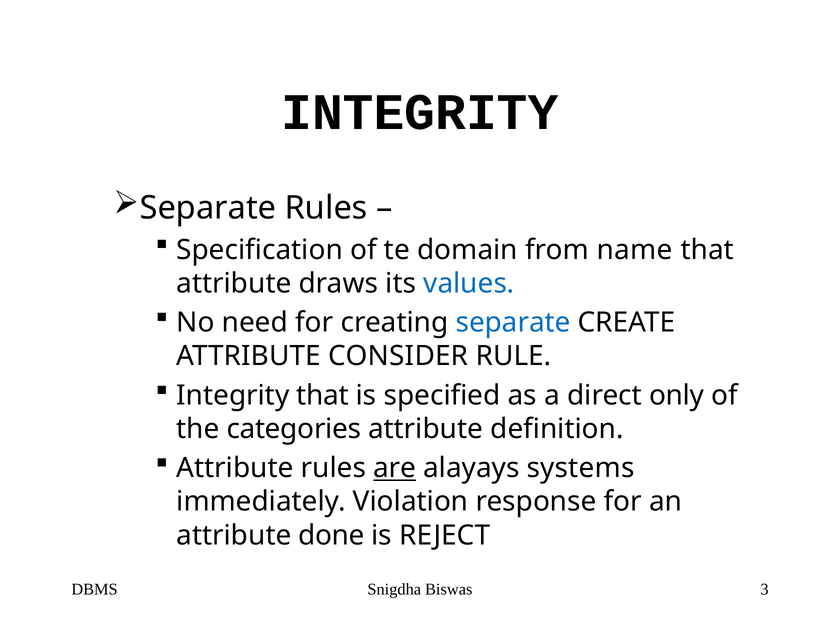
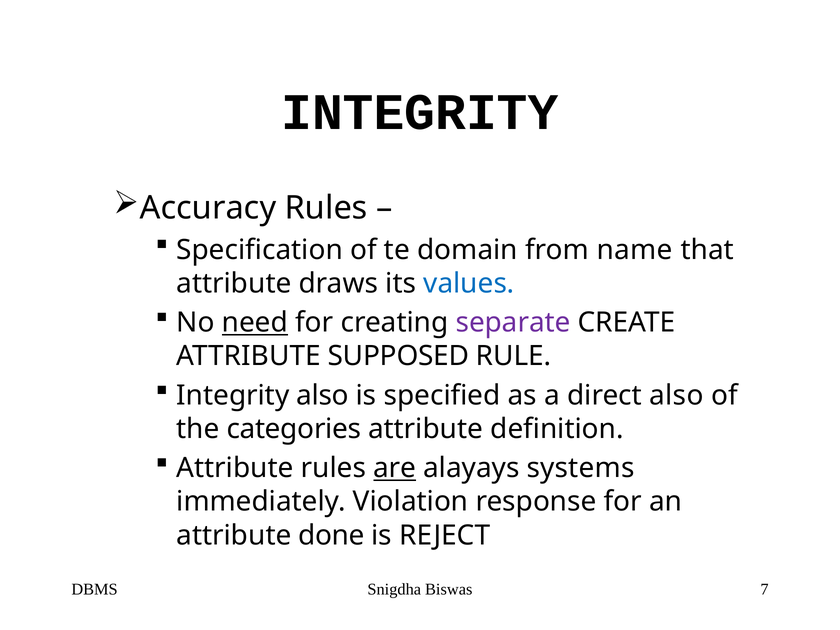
Separate: Separate -> Accuracy (208, 208)
need underline: none -> present (255, 323)
separate colour: blue -> purple (513, 323)
CONSIDER: CONSIDER -> SUPPOSED (398, 356)
Integrity that: that -> also (323, 395)
direct only: only -> also (676, 395)
3: 3 -> 7 (765, 589)
